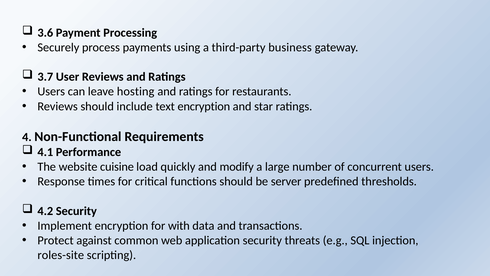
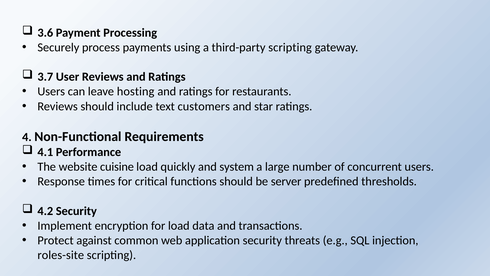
third-party business: business -> scripting (290, 47)
text encryption: encryption -> customers (204, 106)
modify: modify -> system (237, 167)
for with: with -> load (179, 225)
